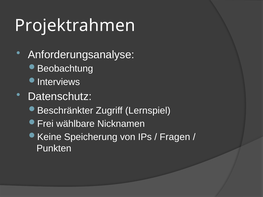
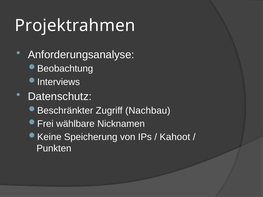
Lernspiel: Lernspiel -> Nachbau (148, 111)
Fragen: Fragen -> Kahoot (175, 137)
